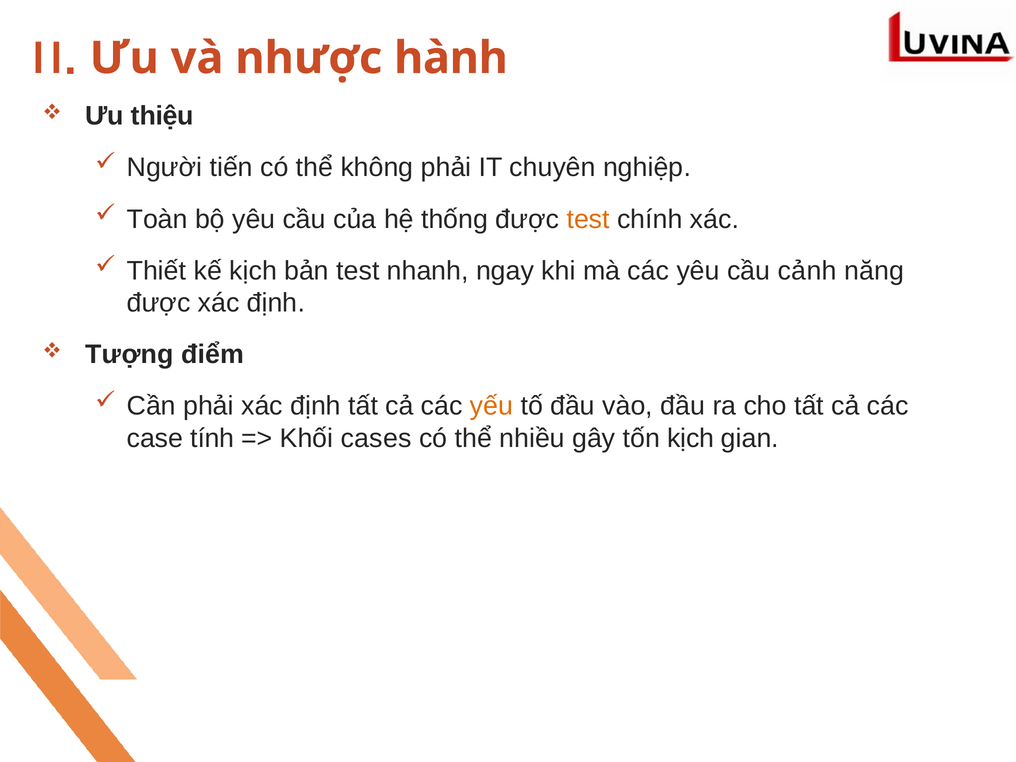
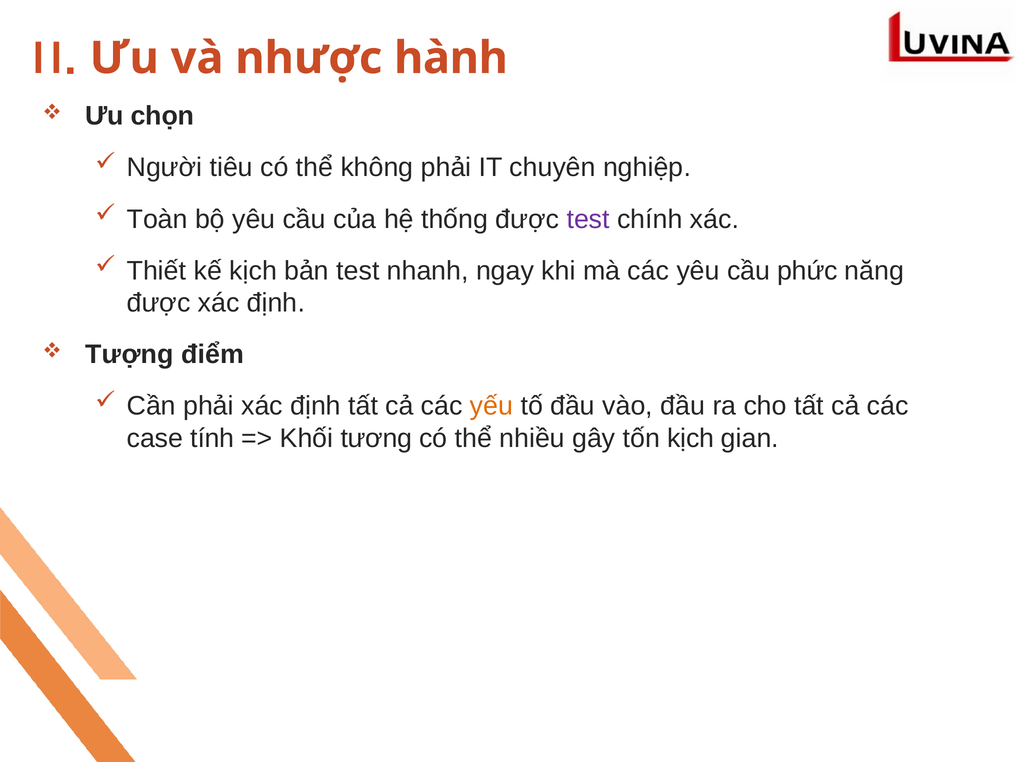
thiệu: thiệu -> chọn (162, 116)
tiến: tiến -> tiêu (231, 168)
test colour: orange -> purple (588, 219)
cảnh: cảnh -> phức (807, 271)
cases: cases -> tương (376, 438)
